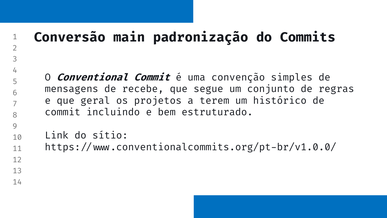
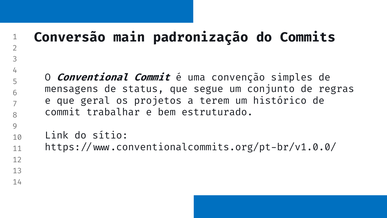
recebe: recebe -> status (143, 89)
incluindo: incluindo -> trabalhar (113, 112)
